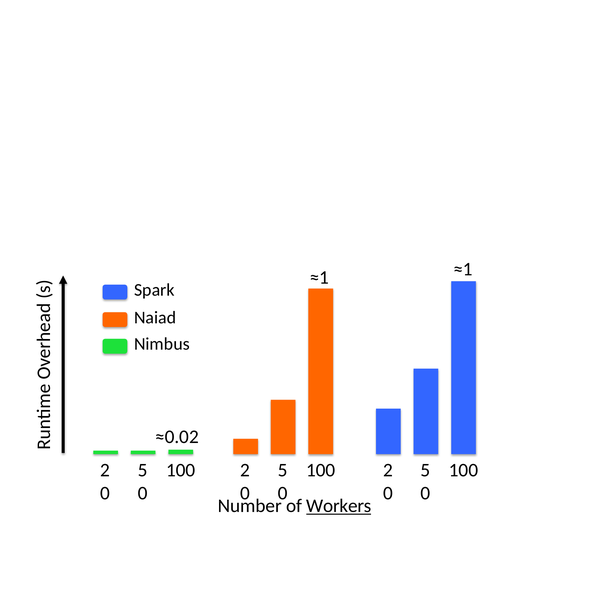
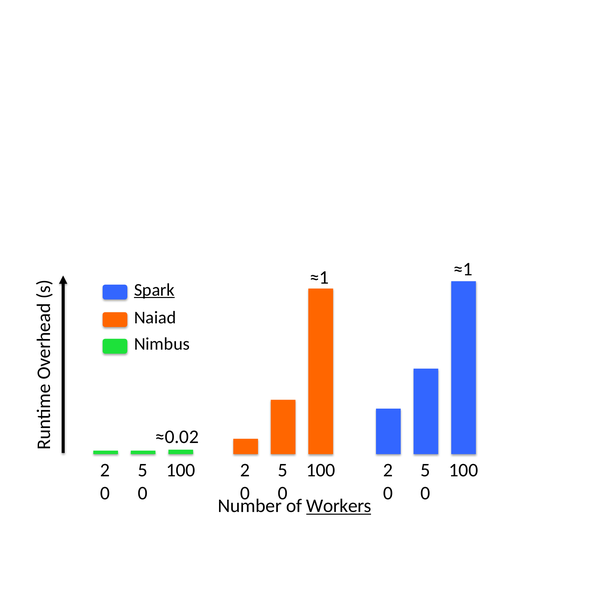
Spark underline: none -> present (154, 290)
